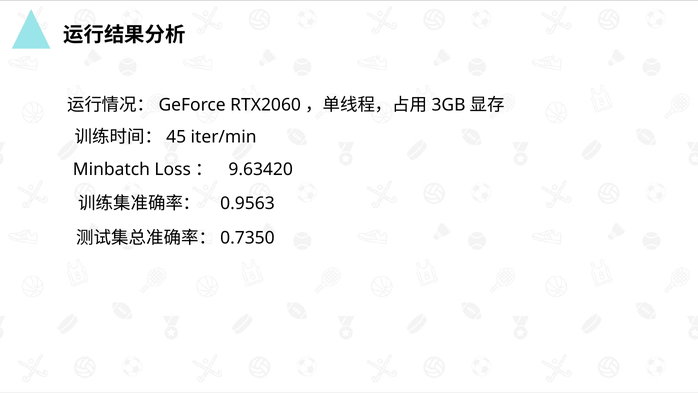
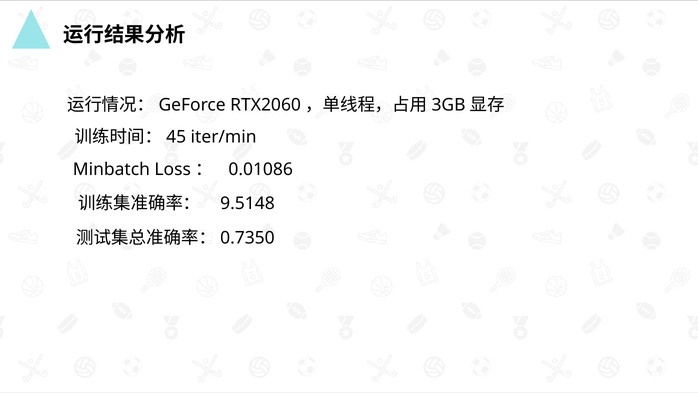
9.63420: 9.63420 -> 0.01086 (261, 169)
0.9563: 0.9563 -> 9.5148 (247, 203)
